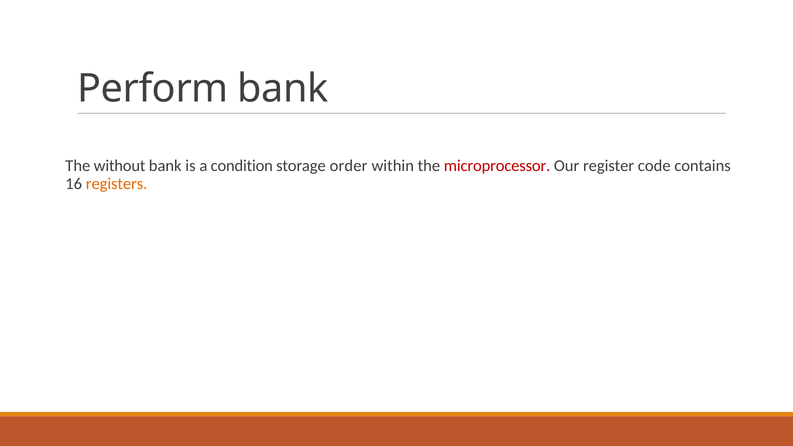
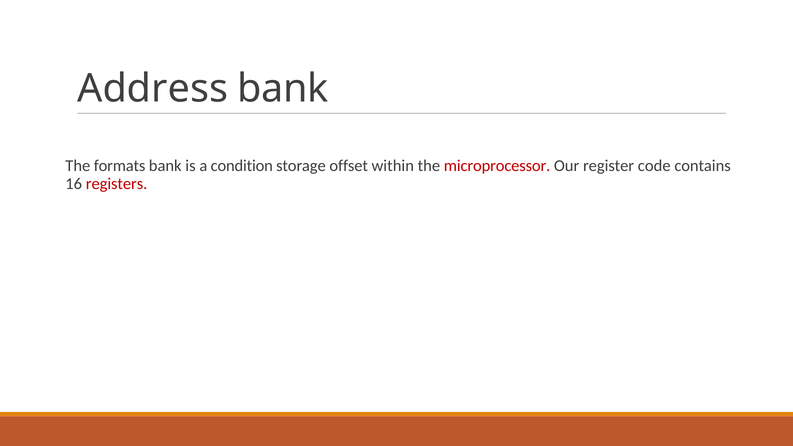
Perform: Perform -> Address (153, 89)
without: without -> formats (120, 166)
order: order -> offset (349, 166)
registers colour: orange -> red (117, 184)
